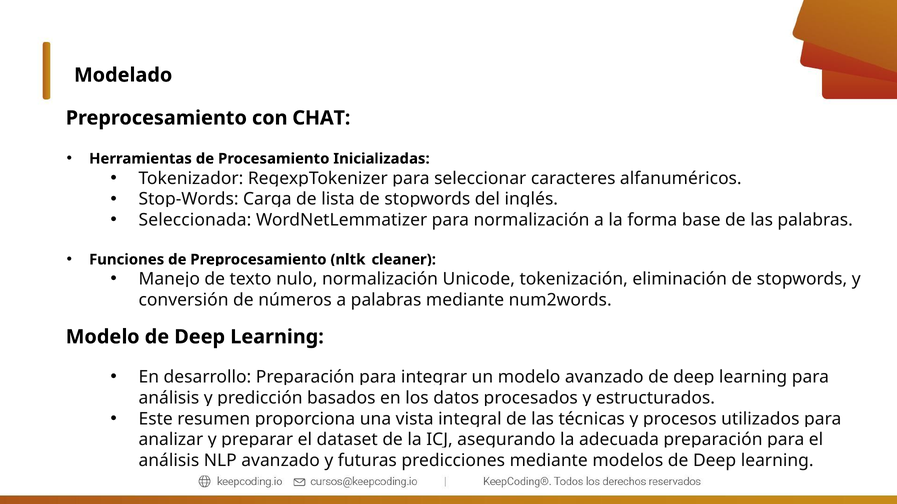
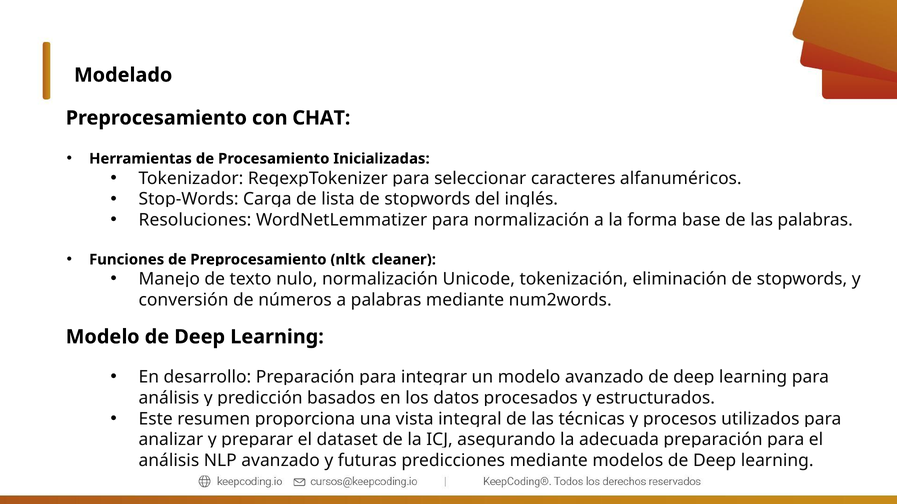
Seleccionada: Seleccionada -> Resoluciones (195, 220)
